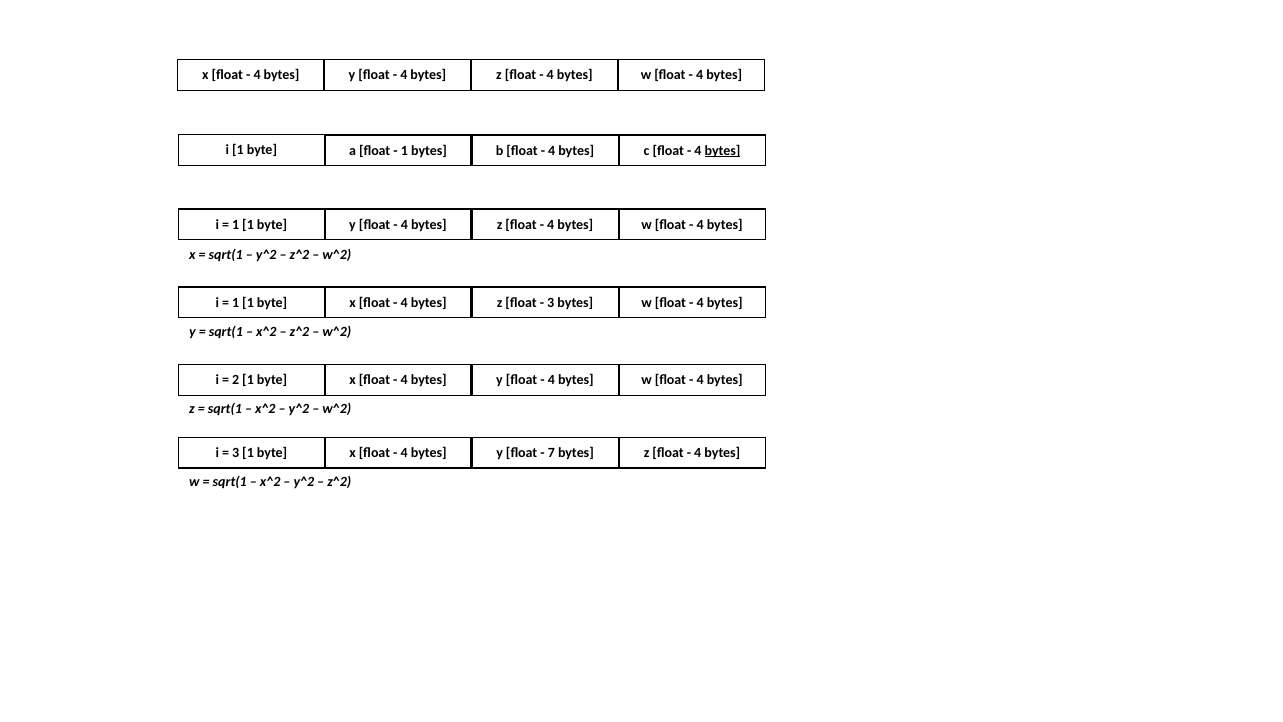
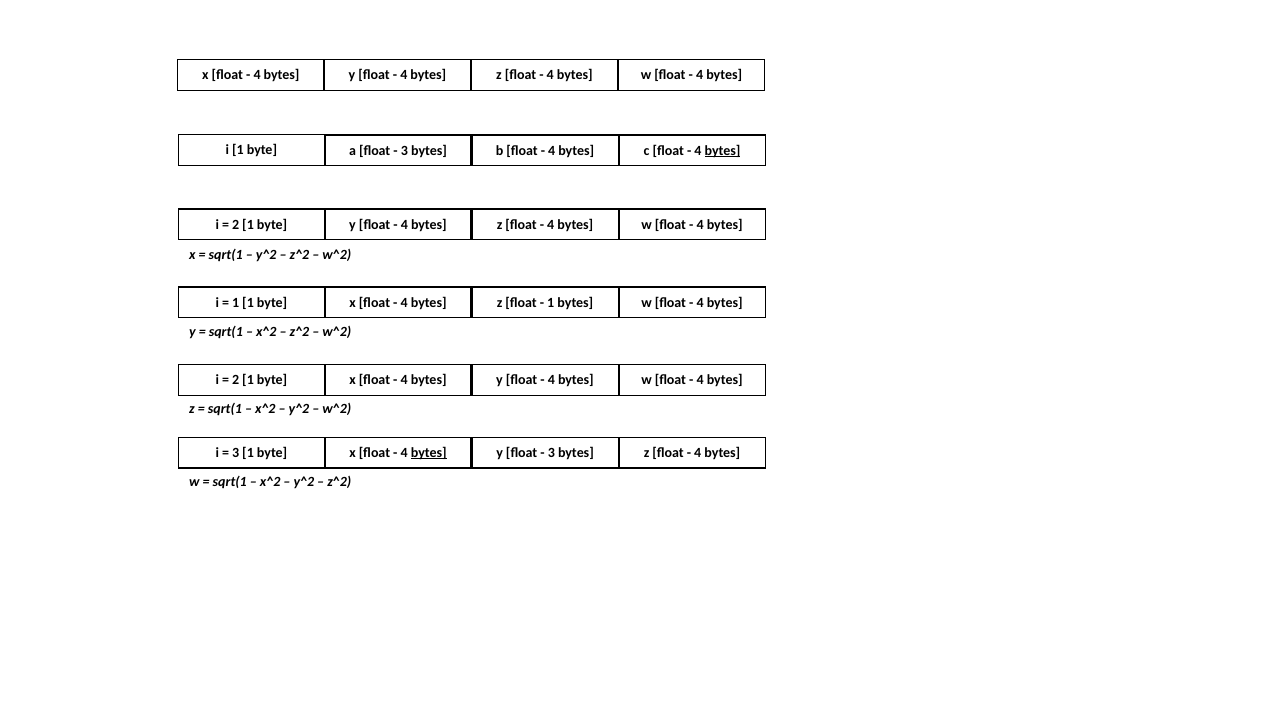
1: 1 -> 3 (405, 150)
1: 1 -> 2 (236, 224)
3: 3 -> 1 (551, 302)
bytes underline: none -> present (429, 452)
7: 7 -> 3 (551, 452)
